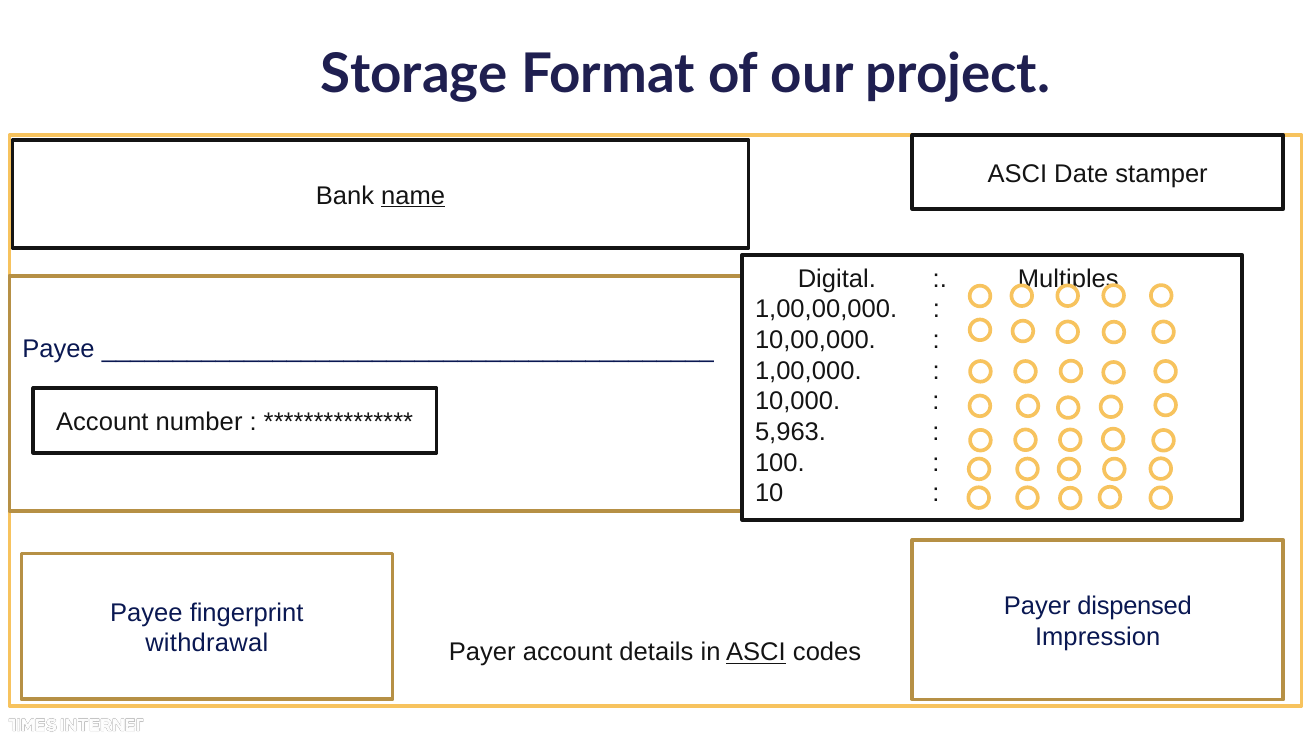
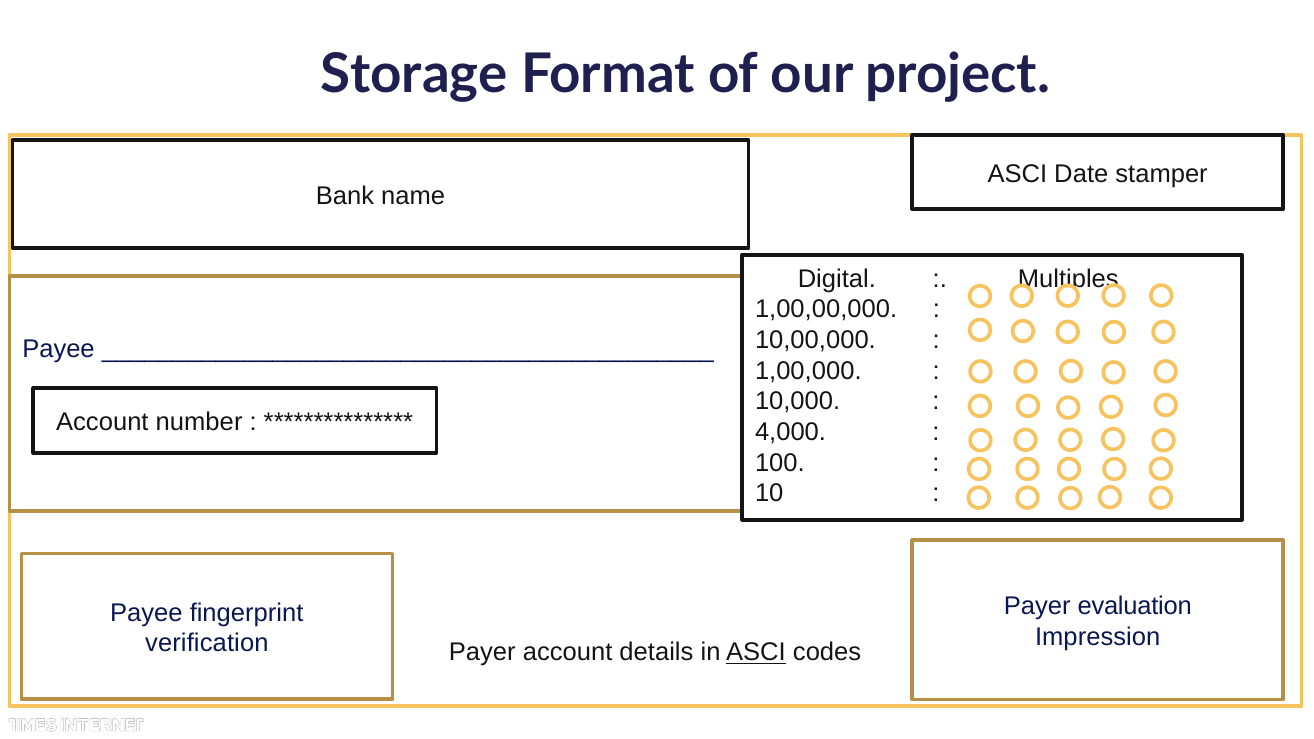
name underline: present -> none (413, 196)
5,963: 5,963 -> 4,000 (791, 432)
dispensed: dispensed -> evaluation (1135, 606)
withdrawal: withdrawal -> verification (207, 644)
